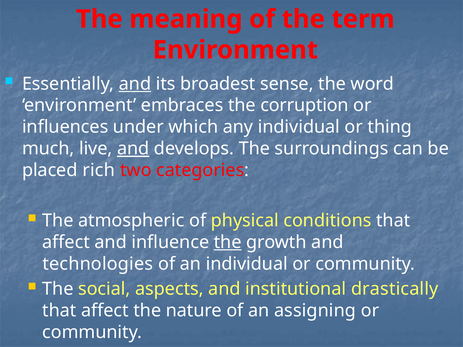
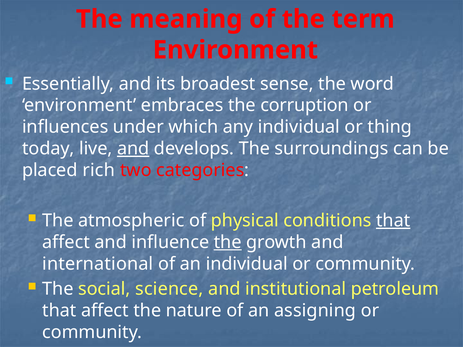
and underline: present -> none (135, 84)
much: much -> today (48, 149)
that underline: none -> present (393, 221)
technologies: technologies -> international (98, 264)
aspects: aspects -> science (169, 289)
drastically: drastically -> petroleum (395, 289)
